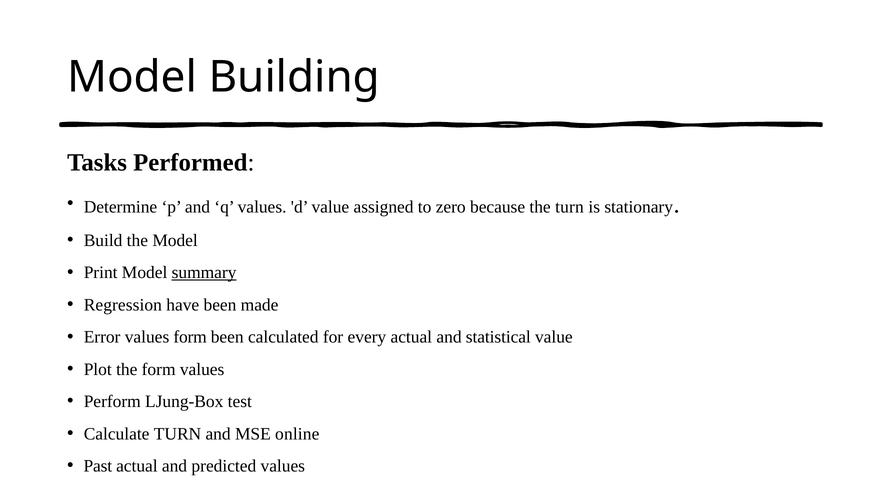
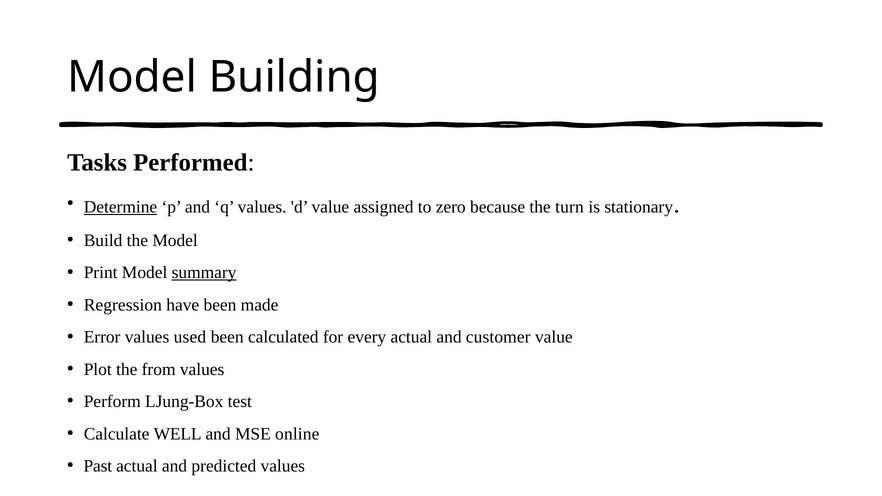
Determine underline: none -> present (120, 207)
values form: form -> used (190, 337)
statistical: statistical -> customer (498, 337)
the form: form -> from (159, 369)
Calculate TURN: TURN -> WELL (178, 434)
